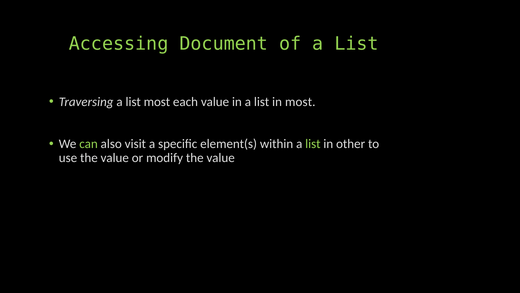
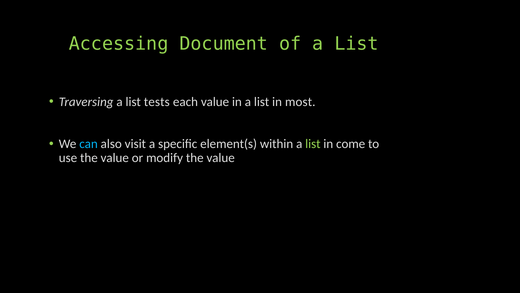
list most: most -> tests (157, 102)
can colour: light green -> light blue (89, 144)
other: other -> come (351, 144)
